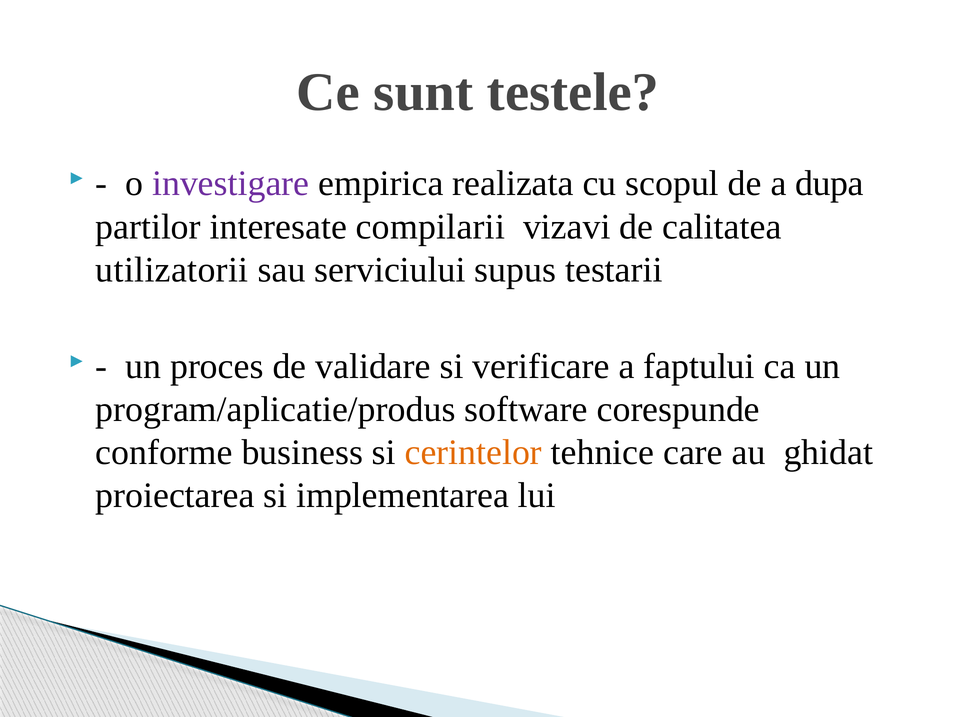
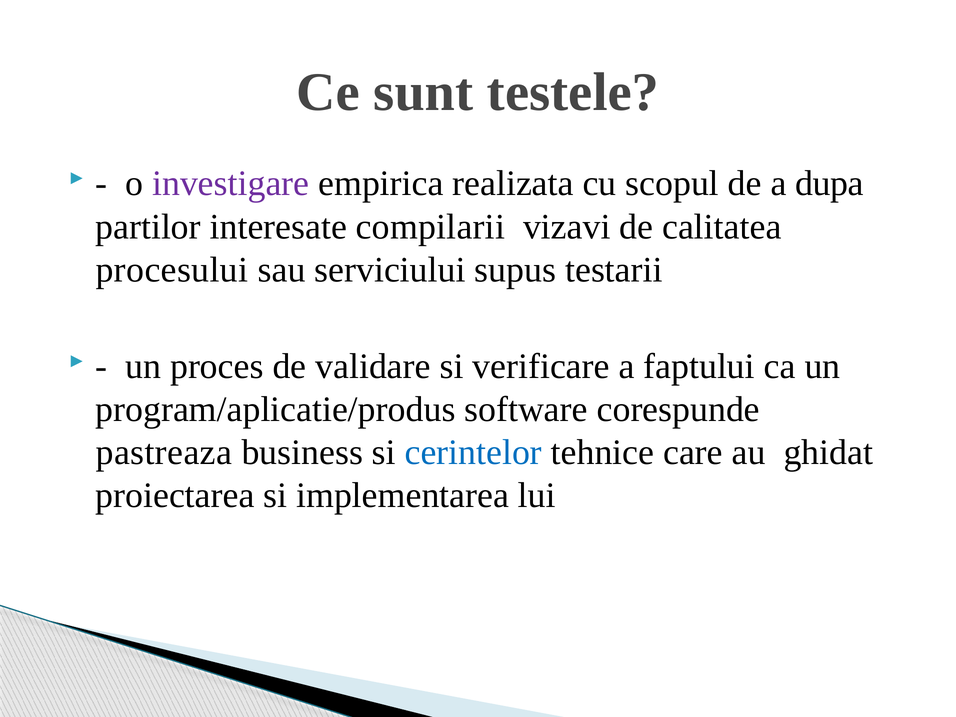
utilizatorii: utilizatorii -> procesului (172, 270)
conforme: conforme -> pastreaza (164, 453)
cerintelor colour: orange -> blue (473, 453)
